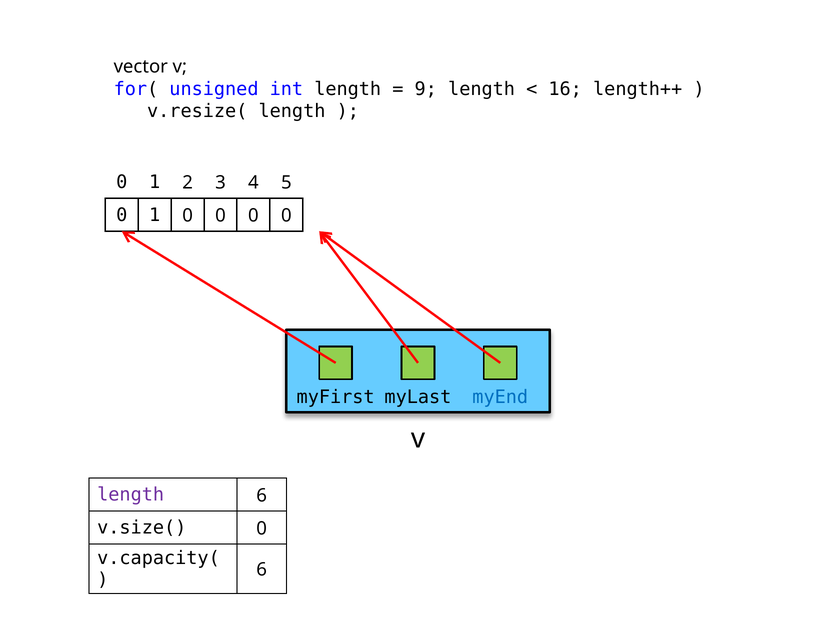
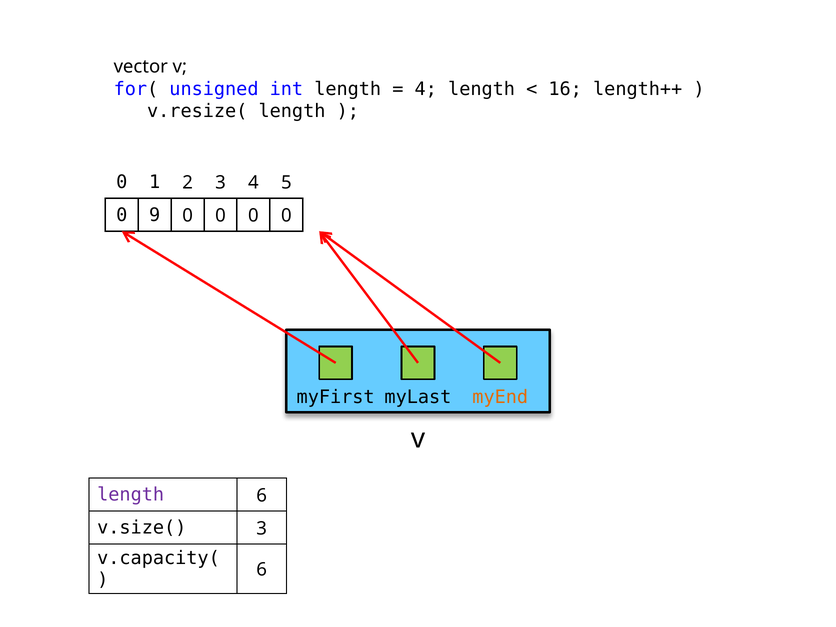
9: 9 -> 4 (426, 89)
1: 1 -> 9 (155, 215)
myEnd colour: blue -> orange (500, 397)
v.size( 0: 0 -> 3 (262, 529)
